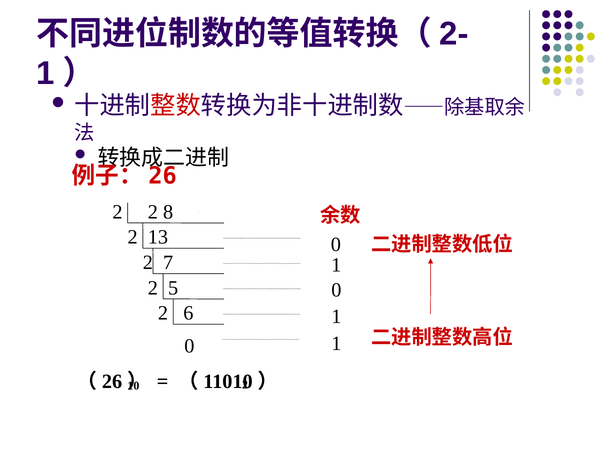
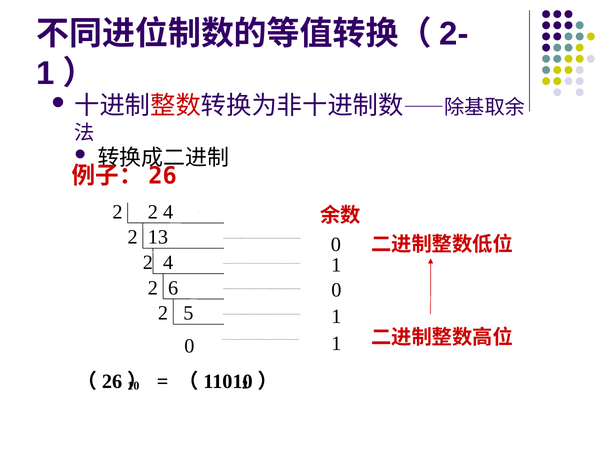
8: 8 -> 4 (168, 212)
7: 7 -> 4 (168, 263)
5: 5 -> 6 (173, 288)
6: 6 -> 5 (188, 313)
